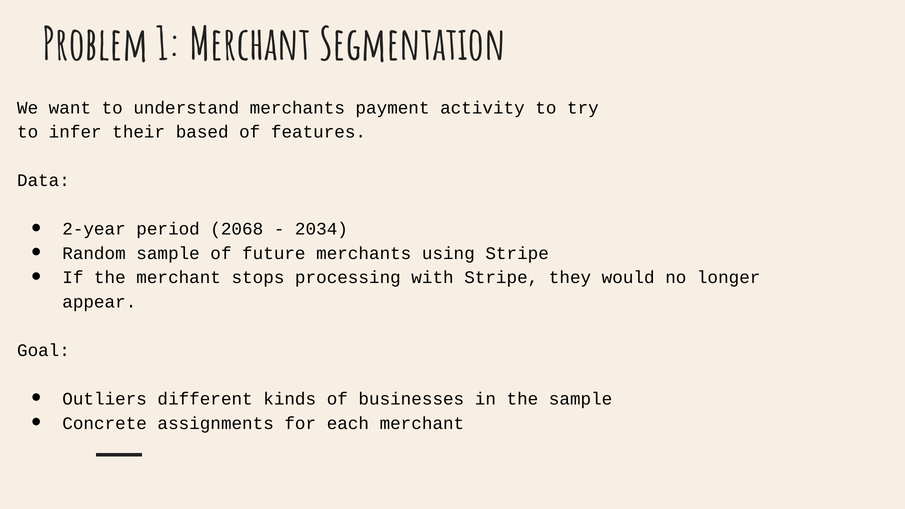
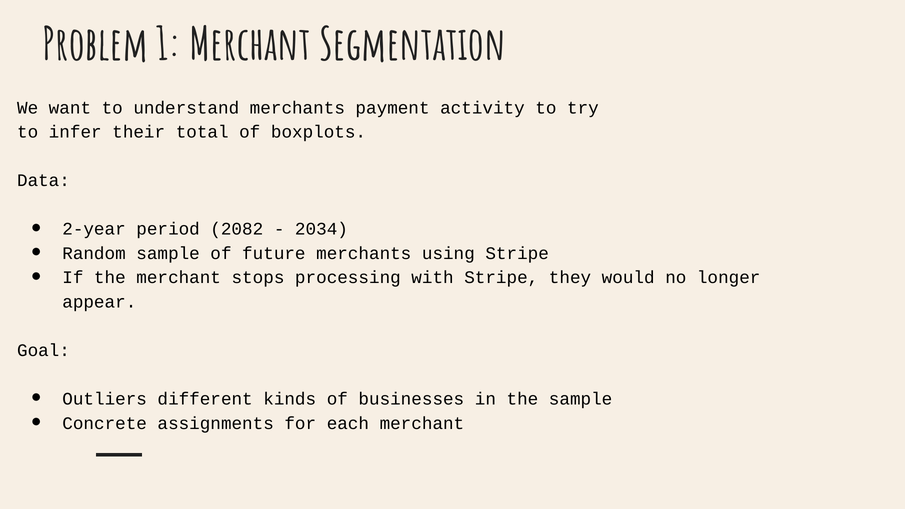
based: based -> total (202, 132)
features: features -> boxplots (318, 132)
2068: 2068 -> 2082 (237, 229)
